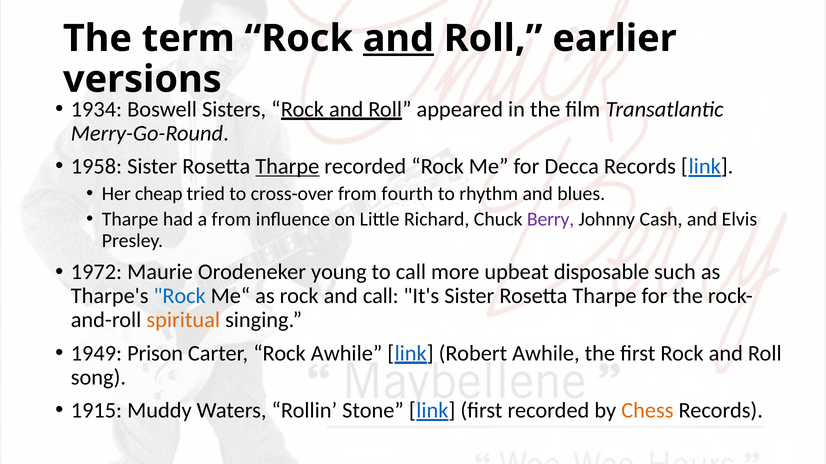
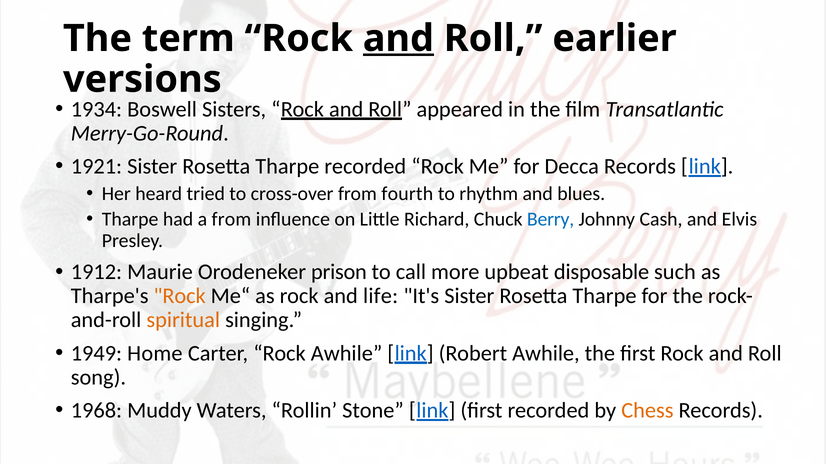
1958: 1958 -> 1921 (96, 167)
Tharpe underline: present -> none (287, 167)
cheap: cheap -> heard (159, 194)
Berry colour: purple -> blue (551, 220)
1972: 1972 -> 1912 (96, 272)
young: young -> prison (339, 272)
Rock colour: blue -> orange (180, 296)
and call: call -> life (381, 296)
Prison: Prison -> Home (155, 354)
1915: 1915 -> 1968 (96, 411)
